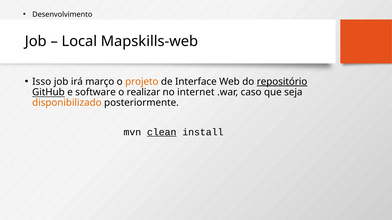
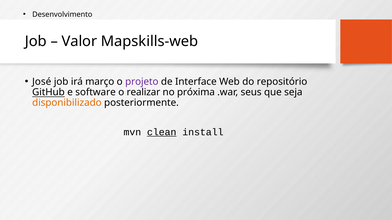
Local: Local -> Valor (79, 41)
Isso: Isso -> José (42, 82)
projeto colour: orange -> purple (142, 82)
repositório underline: present -> none (282, 82)
internet: internet -> próxima (196, 92)
caso: caso -> seus (251, 92)
